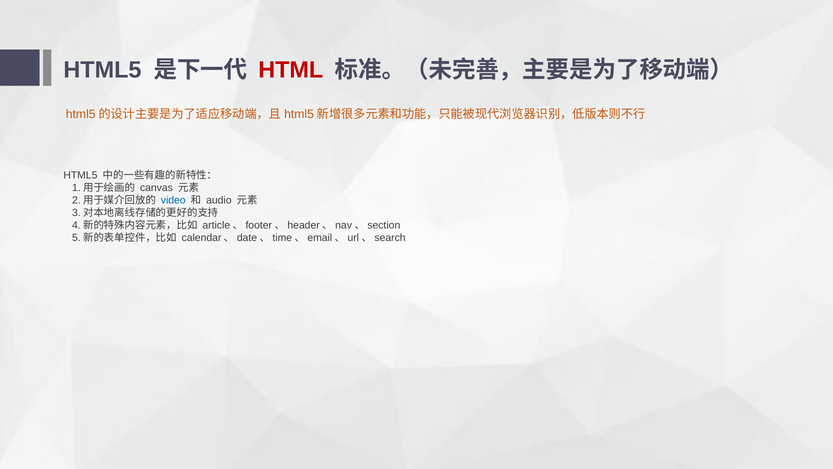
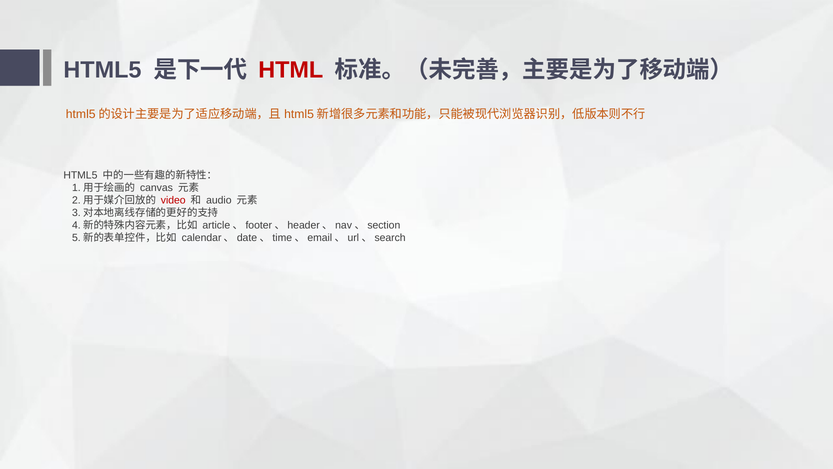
video colour: blue -> red (173, 200)
